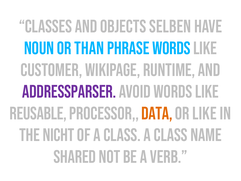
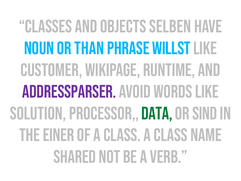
phrase words: words -> willst (171, 48)
reusable: reusable -> solution (38, 113)
Data colour: orange -> green (157, 113)
or Like: Like -> Sind (205, 113)
Nicht: Nicht -> Einer (58, 135)
